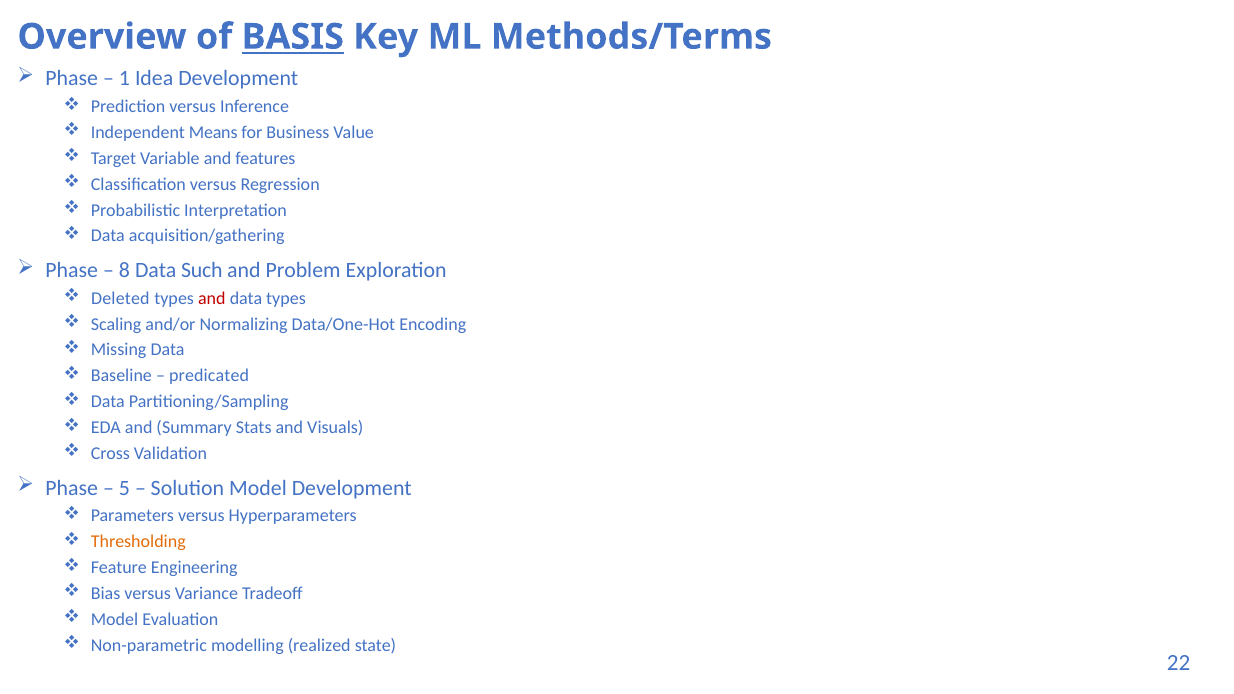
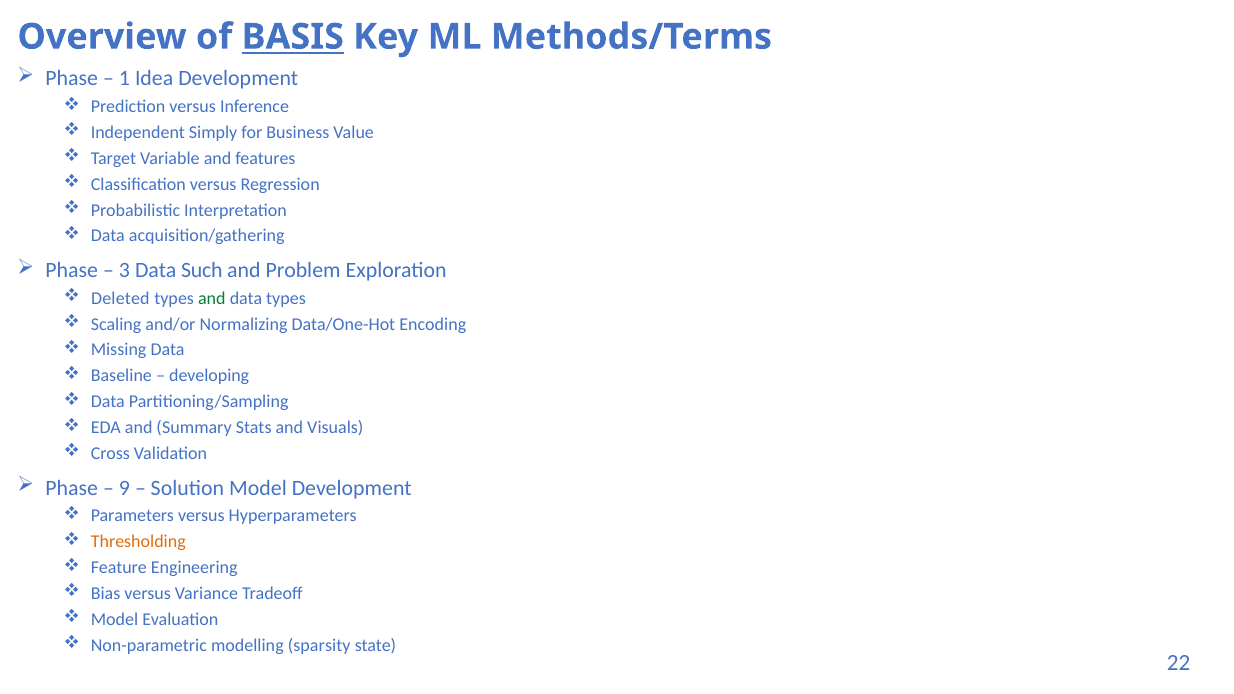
Means: Means -> Simply (213, 133)
8: 8 -> 3 (125, 270)
and colour: red -> green (212, 298)
predicated: predicated -> developing (209, 376)
5: 5 -> 9 (125, 488)
realized: realized -> sparsity (319, 645)
